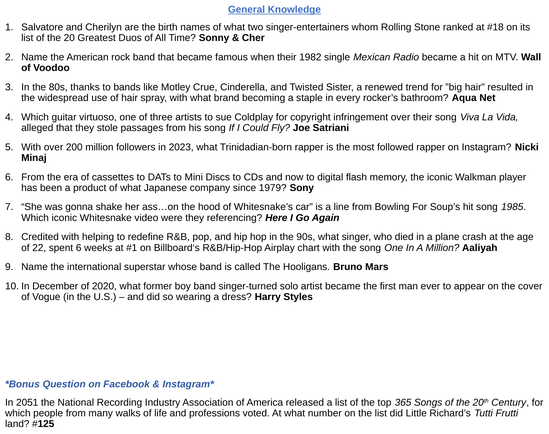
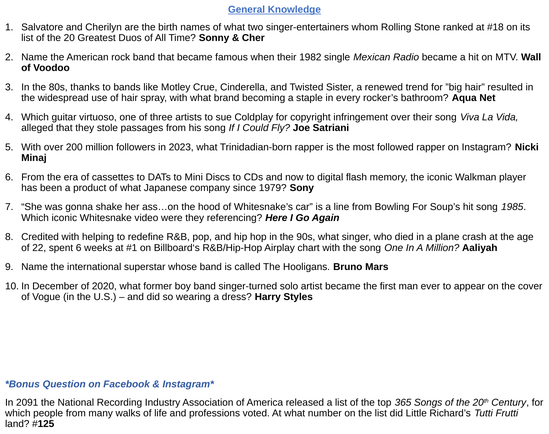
2051: 2051 -> 2091 (27, 402)
